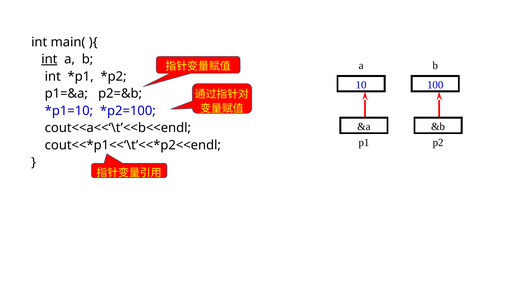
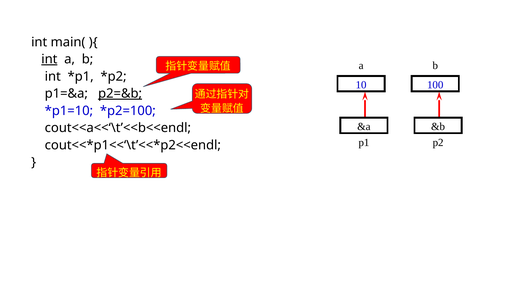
p2=&b underline: none -> present (120, 94)
